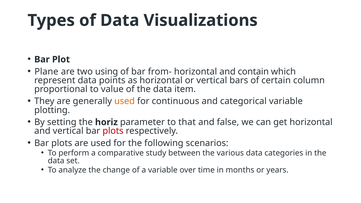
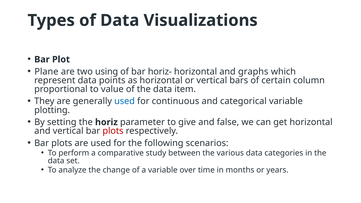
from-: from- -> horiz- (160, 72)
contain: contain -> graphs (253, 72)
used colour: orange -> blue (125, 101)
that: that -> give (187, 122)
